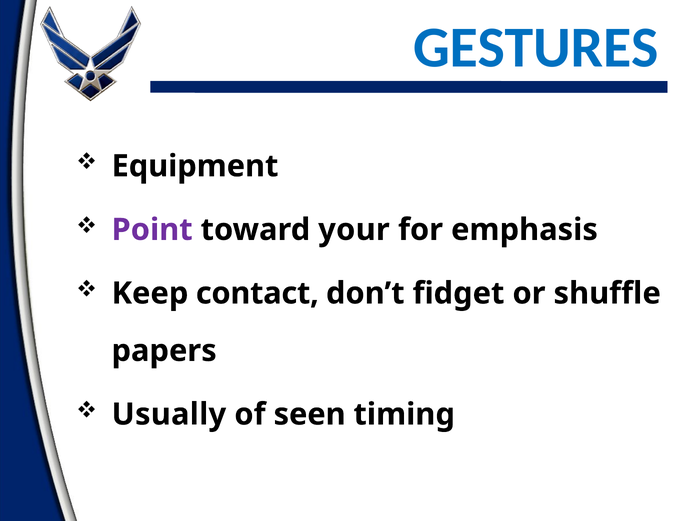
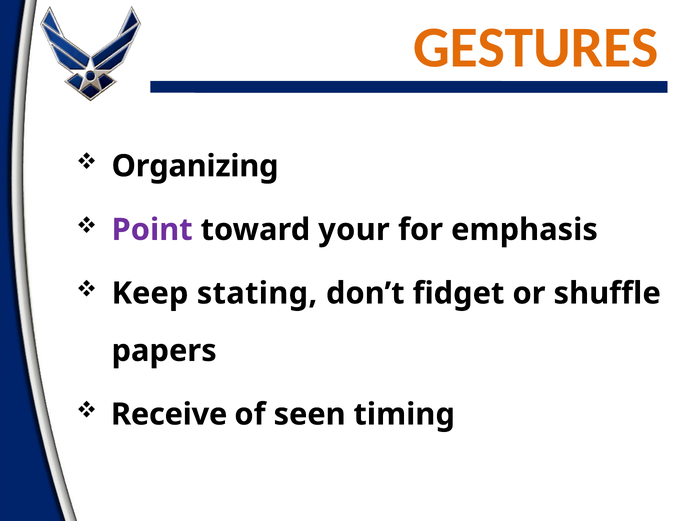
GESTURES colour: blue -> orange (536, 47)
Equipment: Equipment -> Organizing (195, 166)
contact: contact -> stating (257, 293)
Usually: Usually -> Receive (169, 414)
